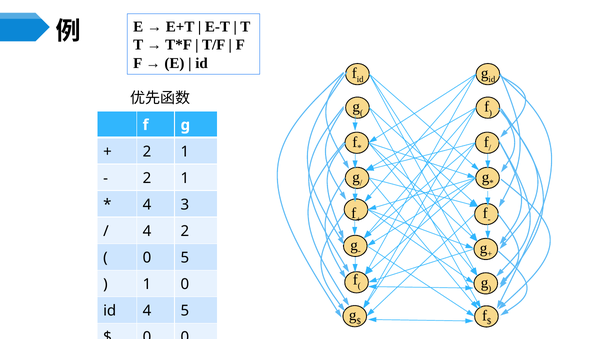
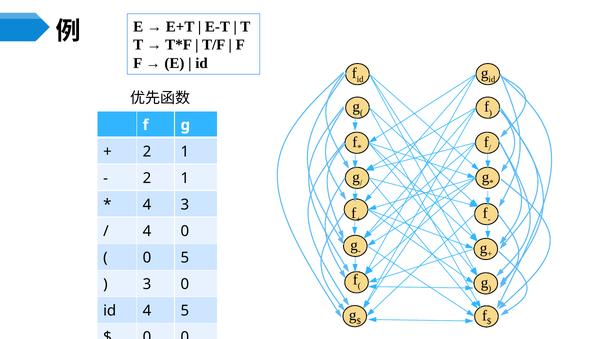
4 2: 2 -> 0 (185, 231)
1: 1 -> 3 (147, 284)
